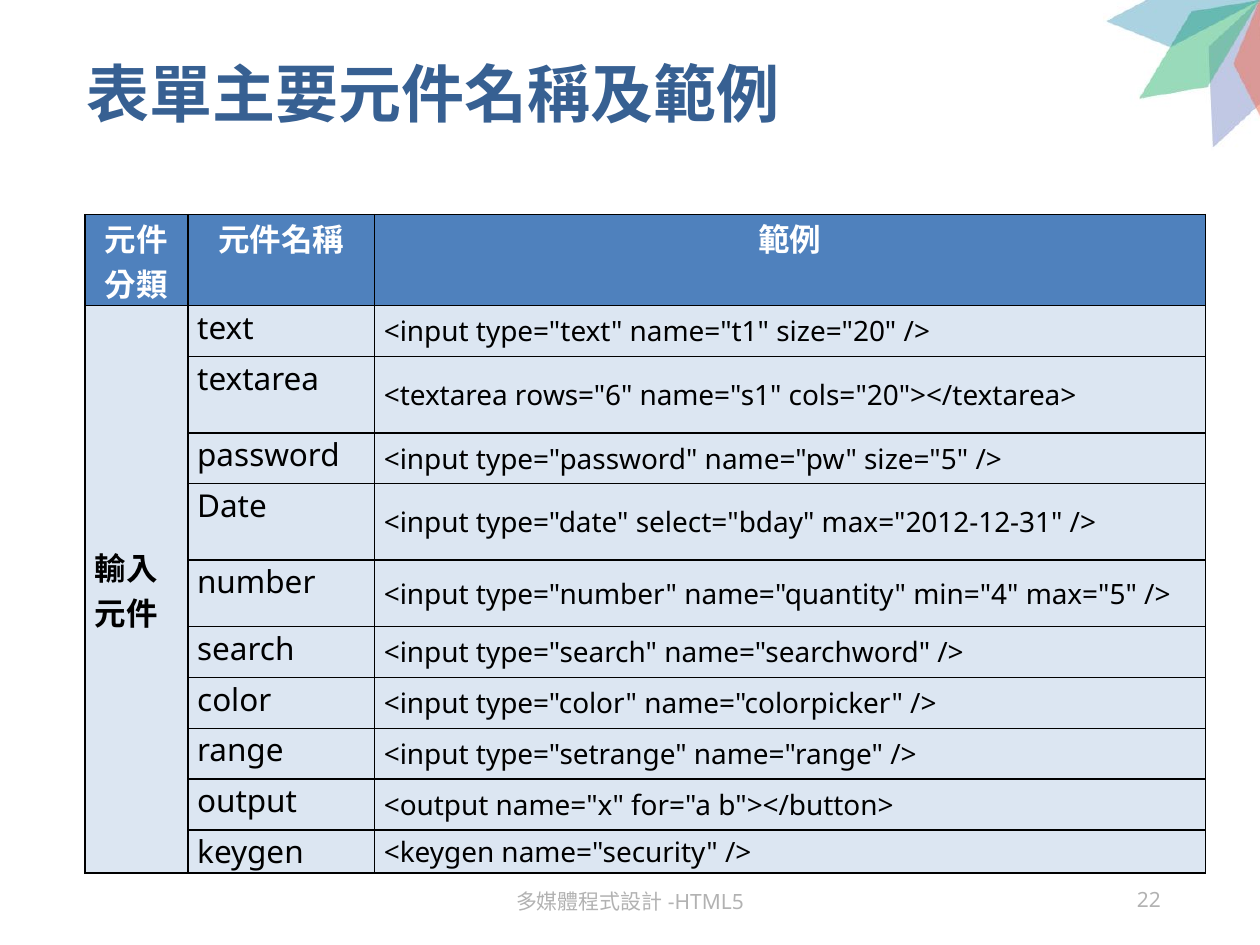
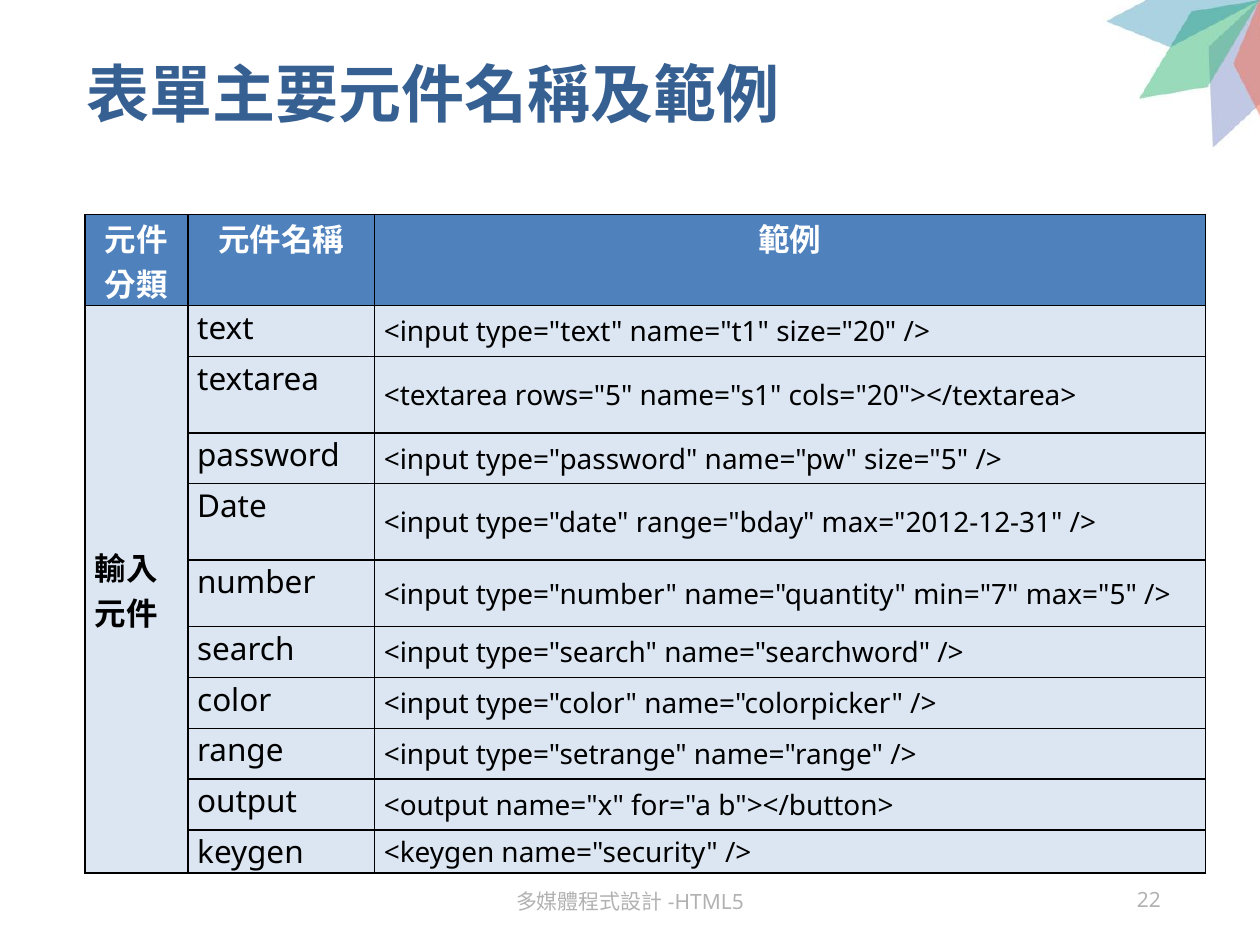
rows="6: rows="6 -> rows="5 (574, 396)
select="bday: select="bday -> range="bday (725, 523)
min="4: min="4 -> min="7 (966, 595)
